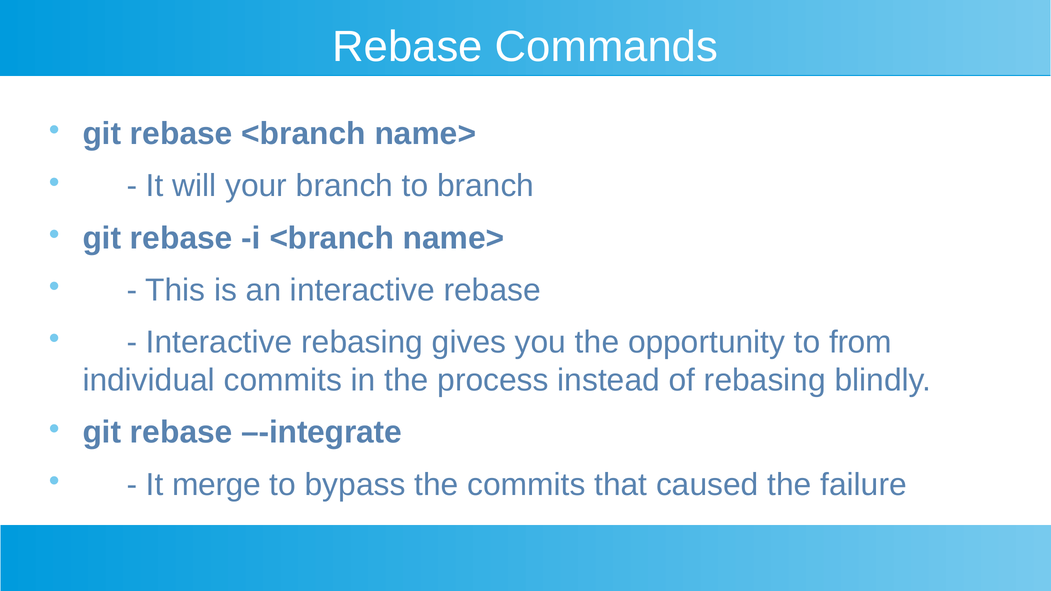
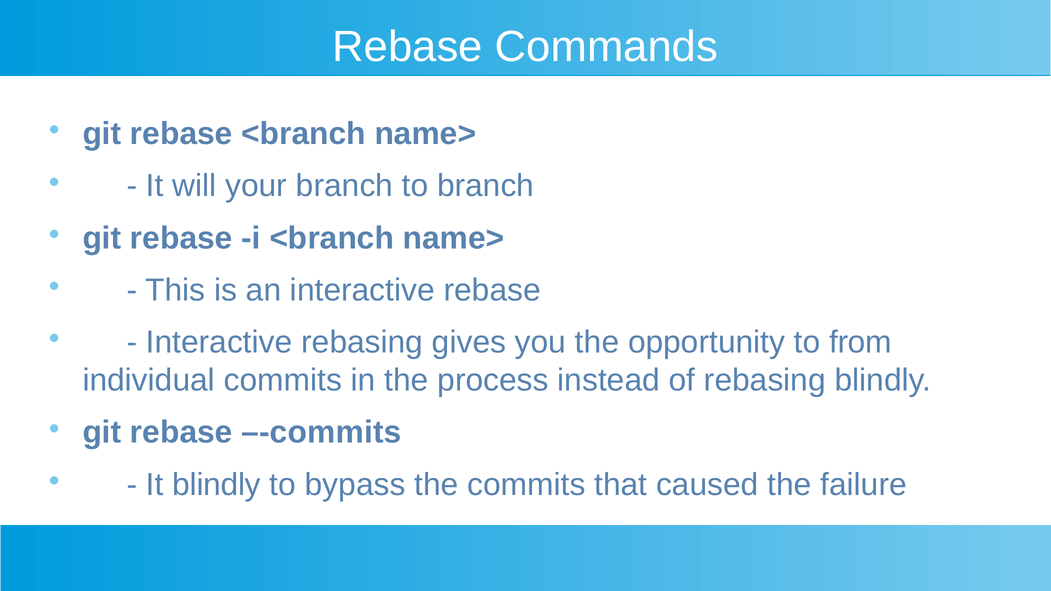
–-integrate: –-integrate -> –-commits (321, 433)
It merge: merge -> blindly (217, 485)
